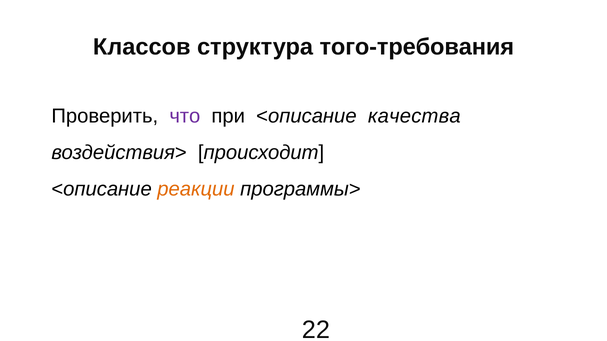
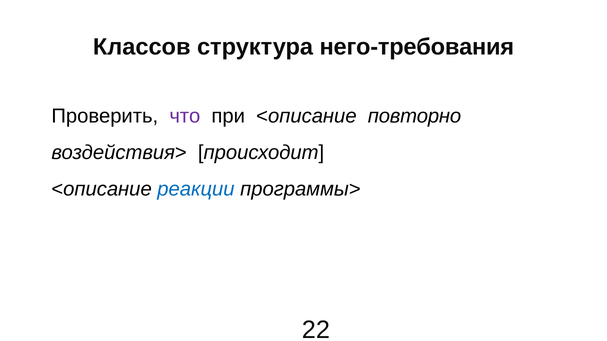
того-требования: того-требования -> него-требования (417, 47)
качества: качества -> повторно (415, 116)
реакции colour: orange -> blue (196, 189)
